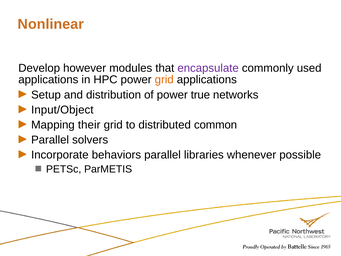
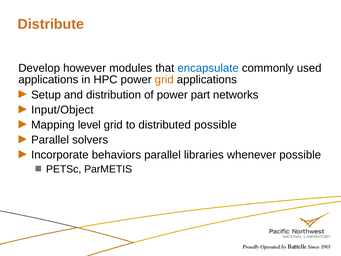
Nonlinear: Nonlinear -> Distribute (51, 24)
encapsulate colour: purple -> blue (208, 68)
true: true -> part (200, 95)
their: their -> level (89, 125)
distributed common: common -> possible (215, 125)
